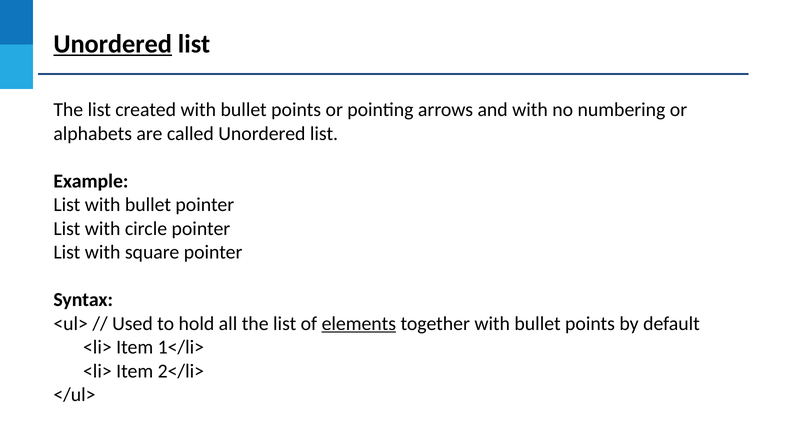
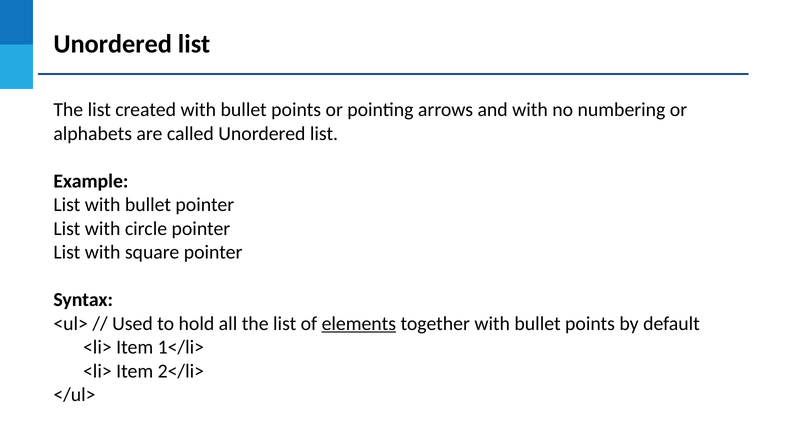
Unordered underline: present -> none (113, 44)
